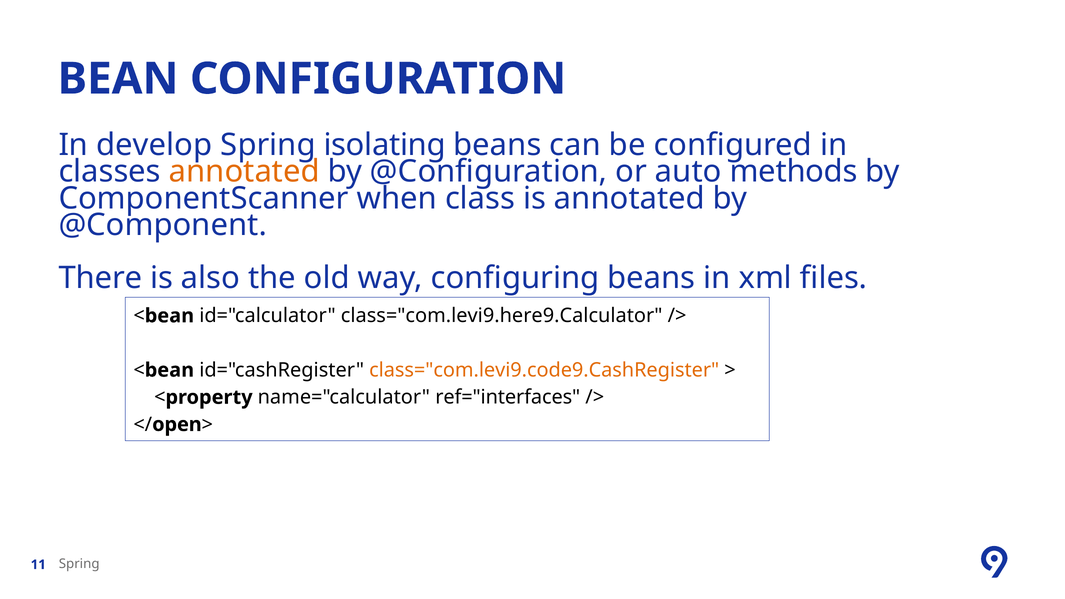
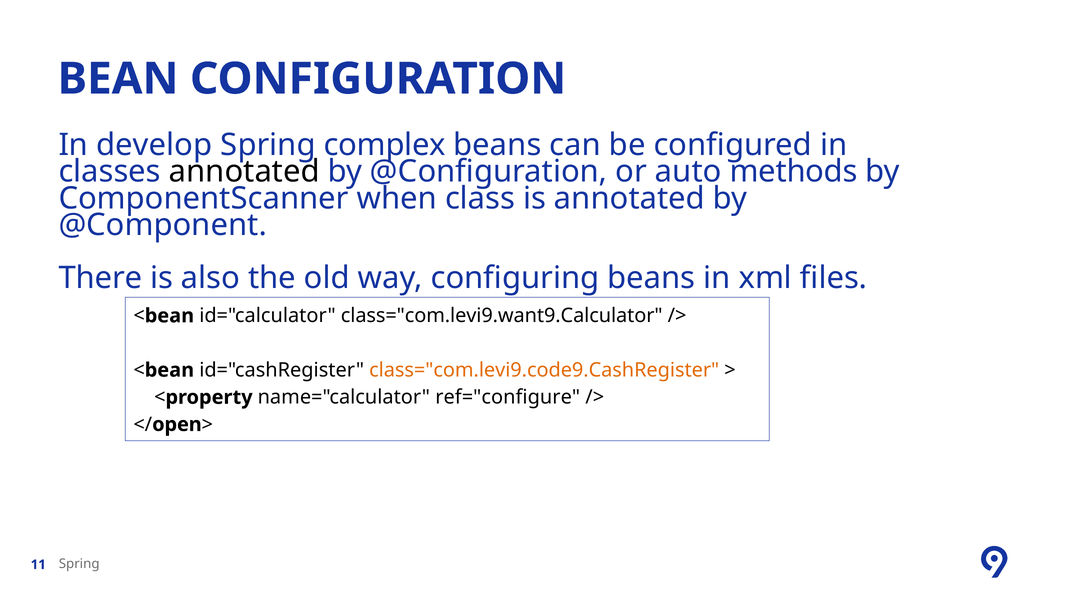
isolating: isolating -> complex (385, 145)
annotated colour: orange -> black (244, 172)
class="com.levi9.here9.Calculator: class="com.levi9.here9.Calculator -> class="com.levi9.want9.Calculator (502, 316)
ref="interfaces: ref="interfaces -> ref="configure (508, 397)
